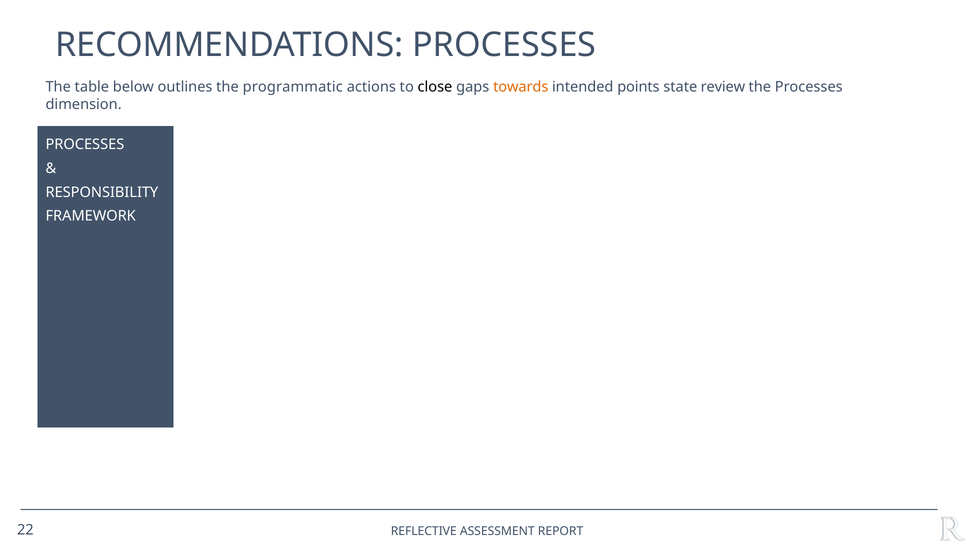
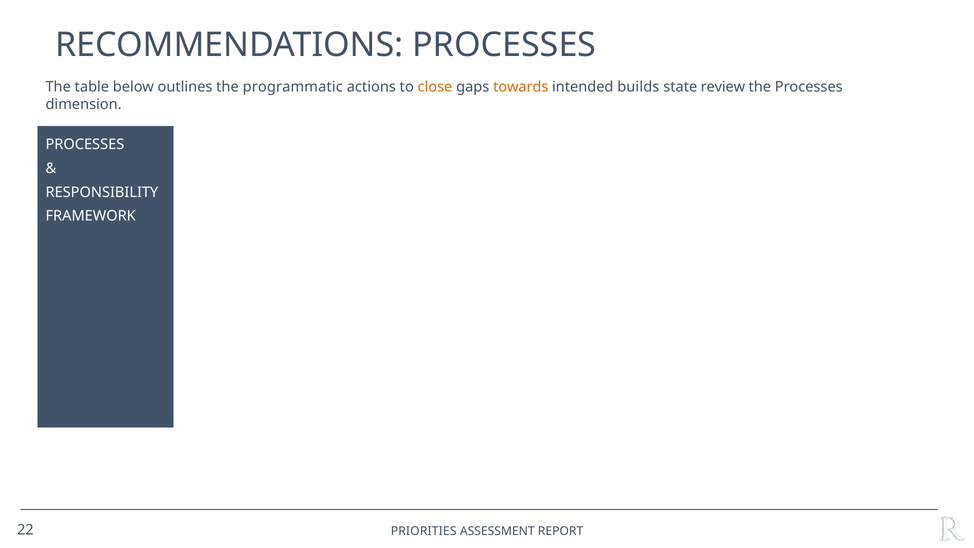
close colour: black -> orange (435, 87)
points: points -> builds (638, 87)
REFLECTIVE: REFLECTIVE -> PRIORITIES (424, 531)
